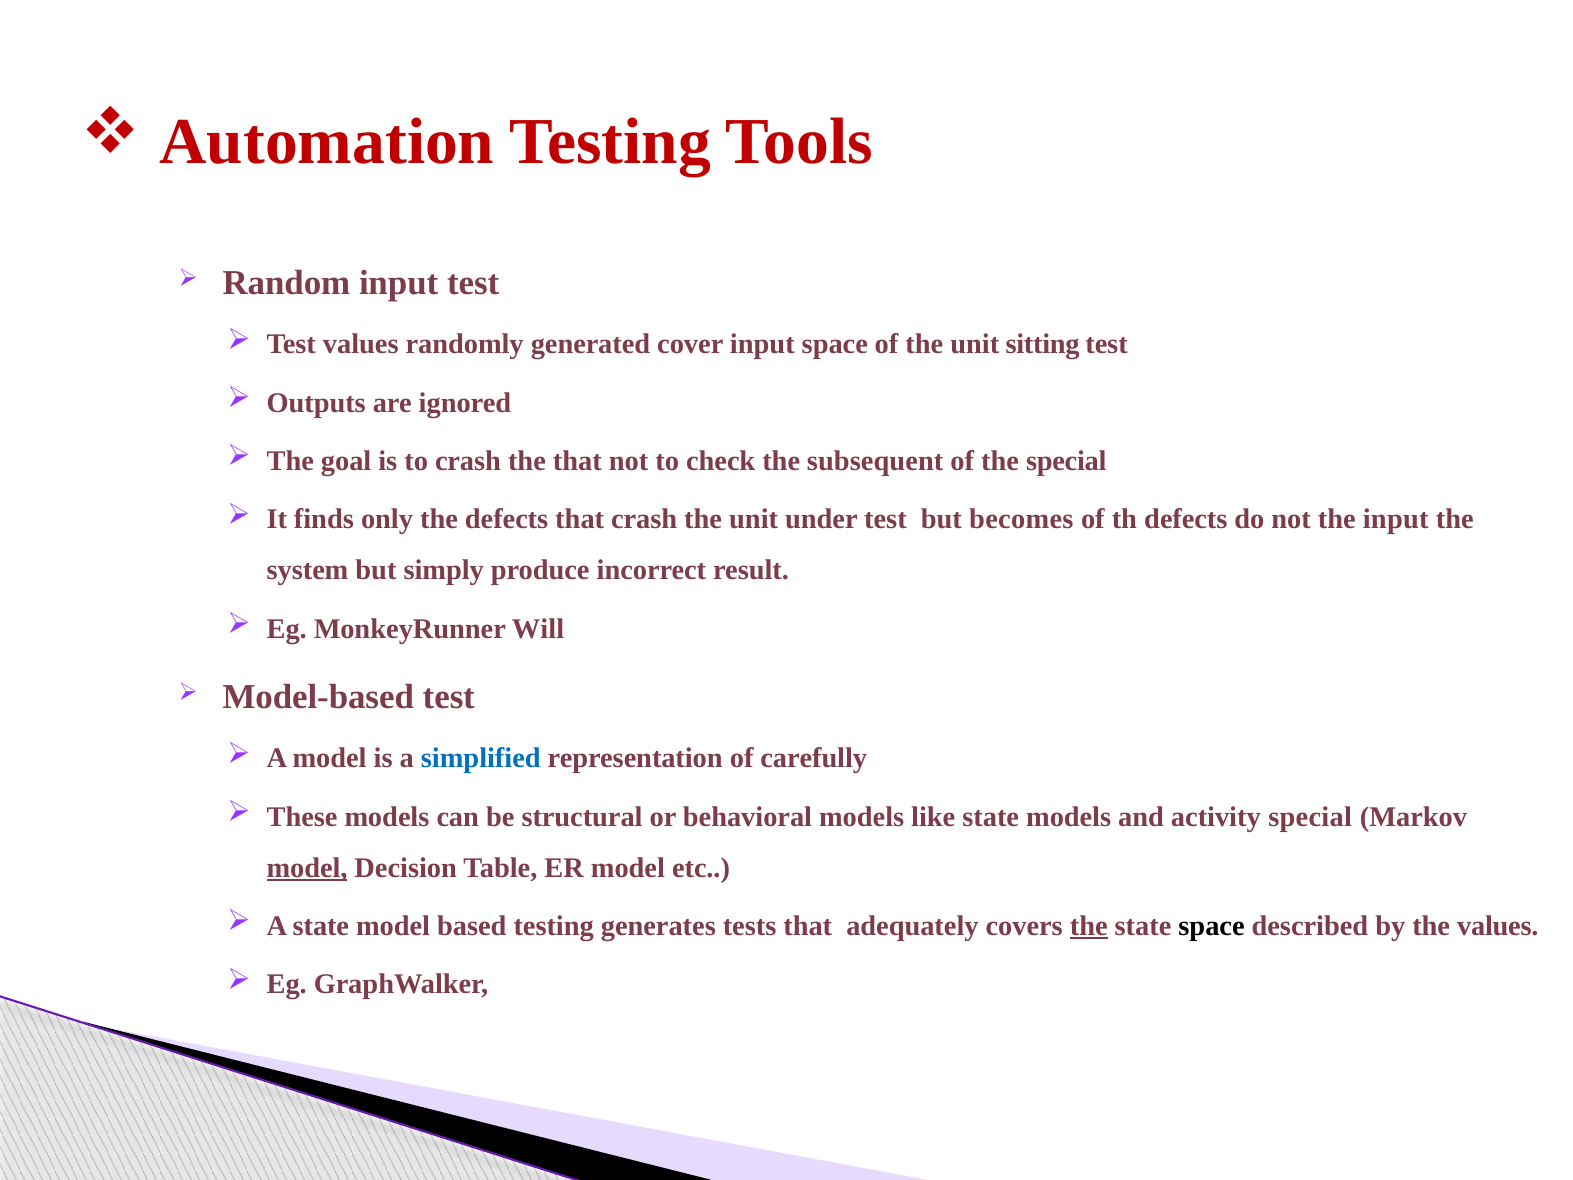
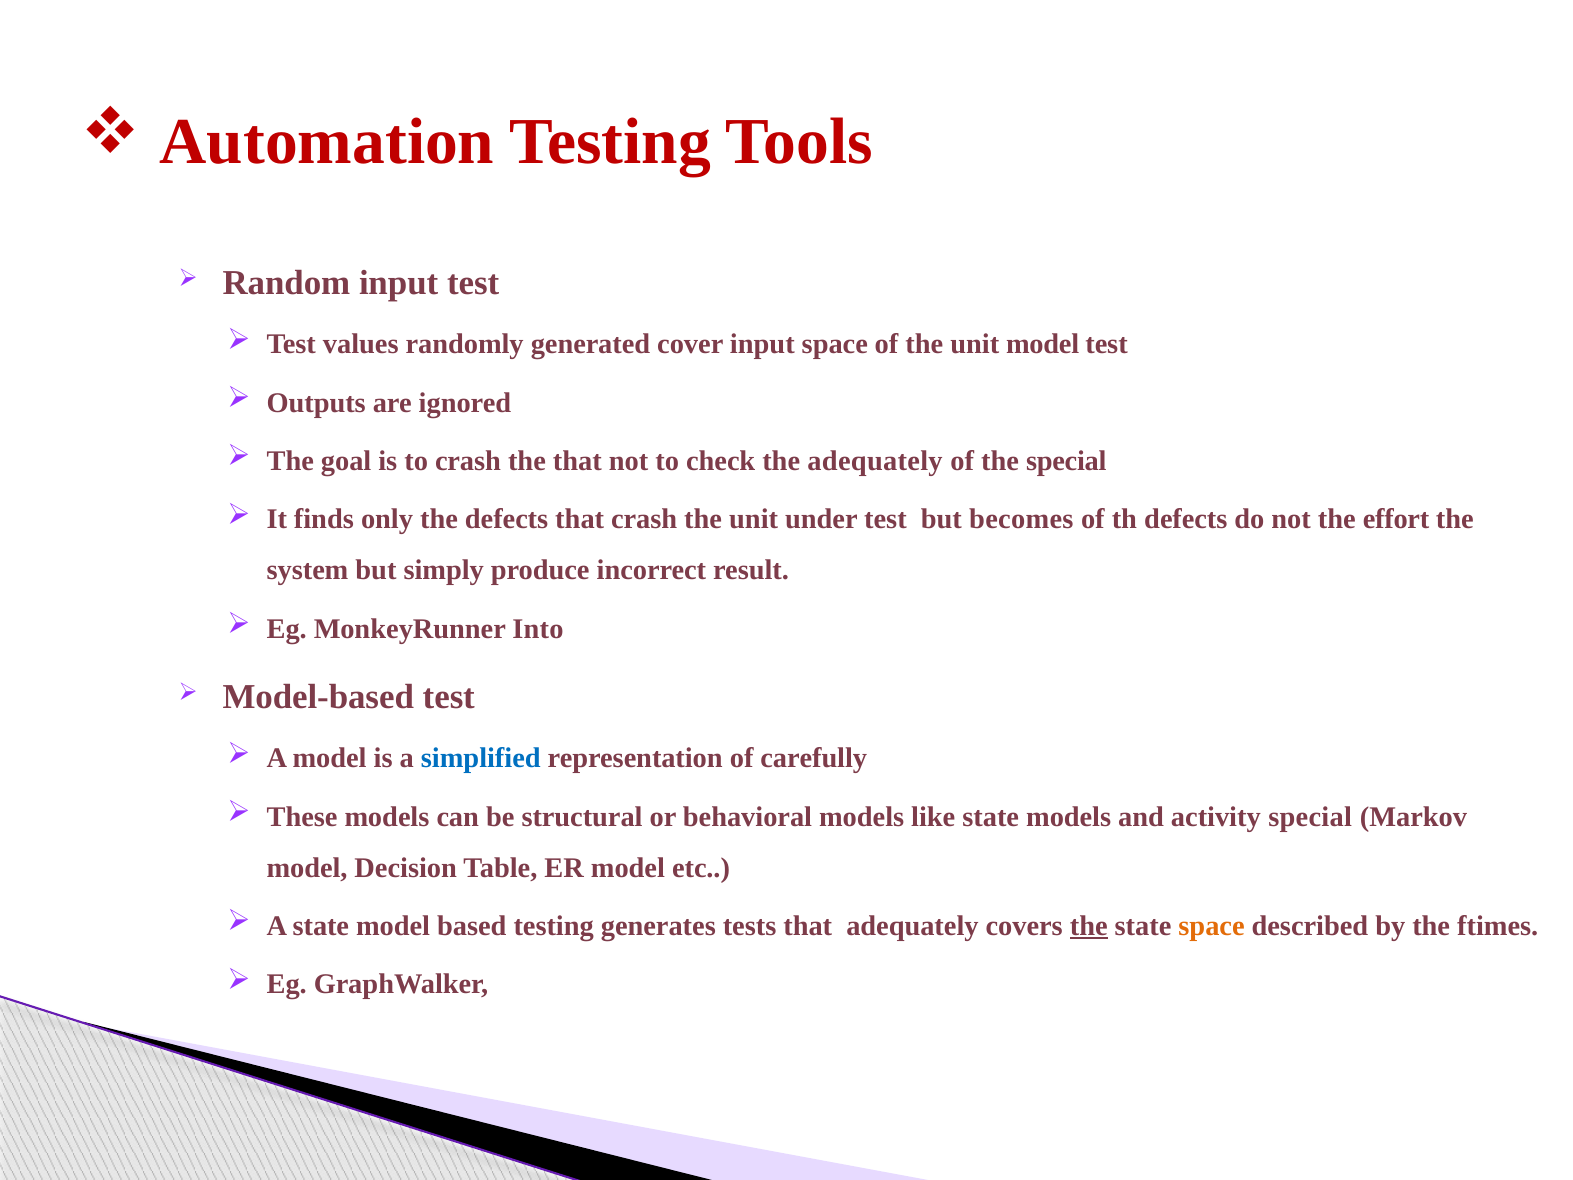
unit sitting: sitting -> model (1043, 344)
the subsequent: subsequent -> adequately (875, 461)
the input: input -> effort (1396, 519)
Will: Will -> Into (538, 628)
model underline: present -> none (307, 868)
space colour: black -> orange (1212, 926)
the values: values -> ftimes (1498, 926)
